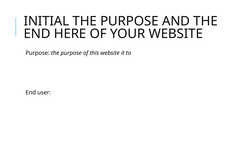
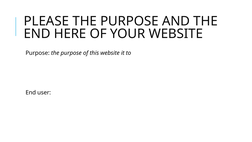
INITIAL: INITIAL -> PLEASE (46, 21)
